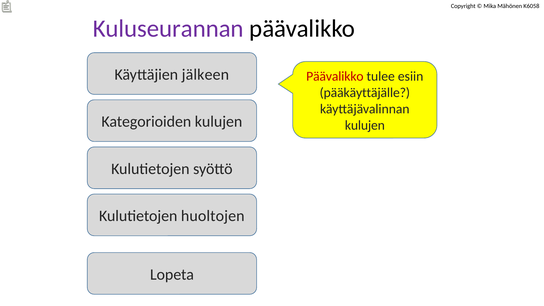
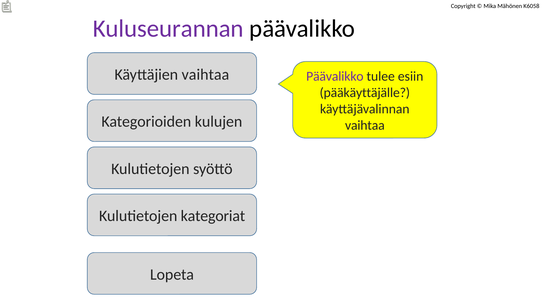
Käyttäjien jälkeen: jälkeen -> vaihtaa (205, 75)
Päävalikko colour: red -> purple (335, 76)
kulujen: kulujen -> vaihtaa (365, 125)
huoltojen: huoltojen -> kategoriat (213, 216)
